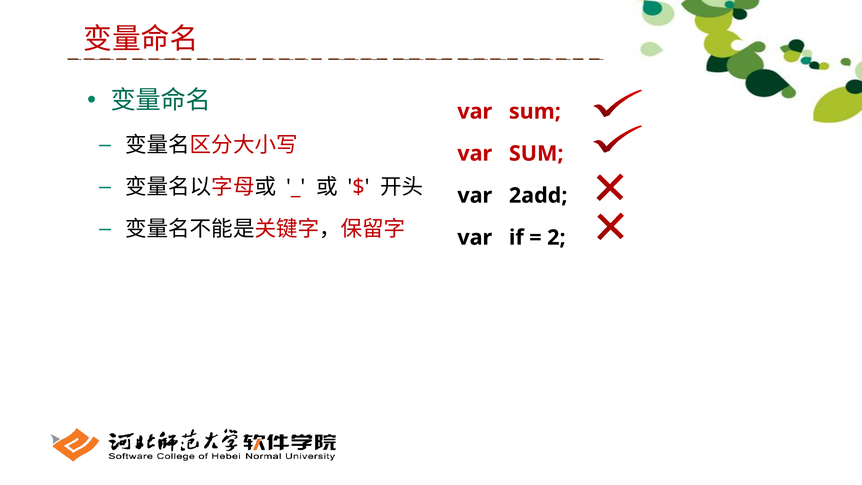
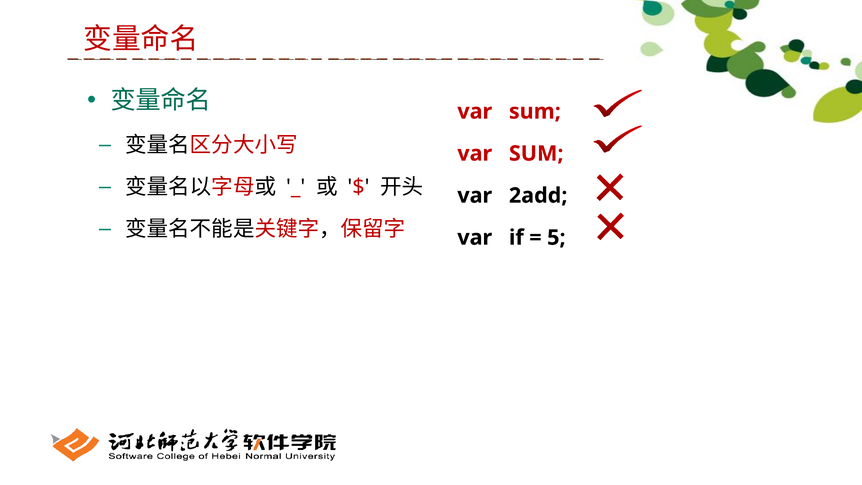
2: 2 -> 5 (556, 238)
